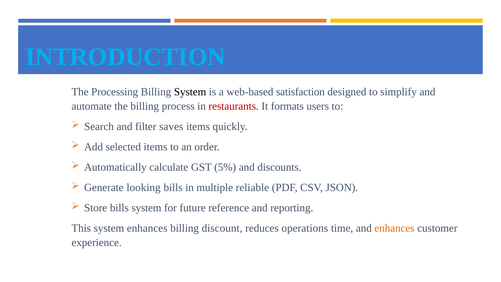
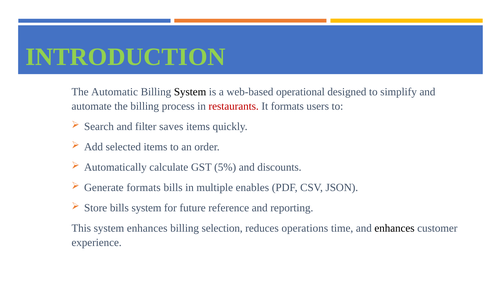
INTRODUCTION colour: light blue -> light green (125, 57)
Processing: Processing -> Automatic (115, 92)
satisfaction: satisfaction -> operational (300, 92)
Generate looking: looking -> formats (144, 187)
reliable: reliable -> enables (252, 187)
discount: discount -> selection (222, 228)
enhances colour: orange -> black (395, 228)
